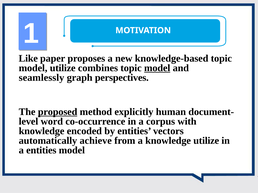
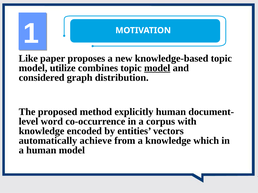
seamlessly: seamlessly -> considered (42, 78)
perspectives: perspectives -> distribution (122, 78)
proposed underline: present -> none (58, 112)
knowledge utilize: utilize -> which (206, 141)
a entities: entities -> human (41, 151)
